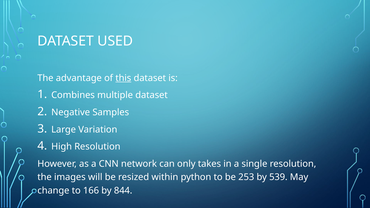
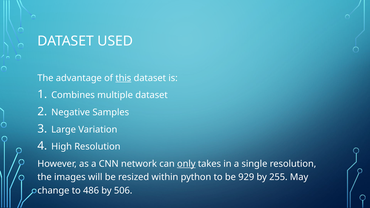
only underline: none -> present (186, 164)
253: 253 -> 929 (246, 177)
539: 539 -> 255 (278, 177)
166: 166 -> 486 (91, 191)
844: 844 -> 506 (123, 191)
